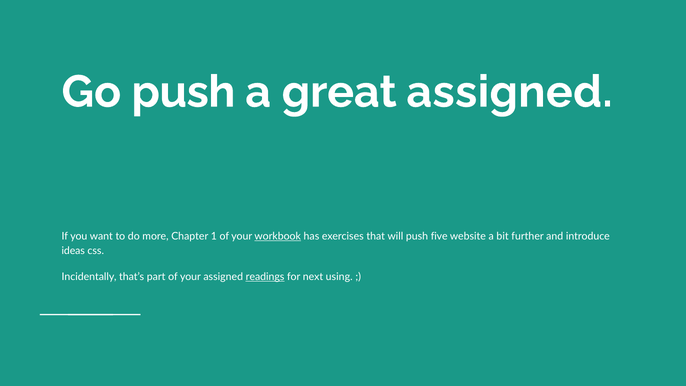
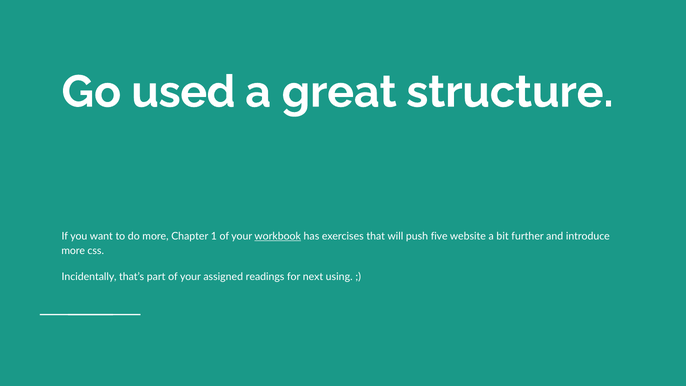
Go push: push -> used (183, 92)
great assigned: assigned -> structure (510, 92)
ideas: ideas -> more (73, 251)
readings underline: present -> none (265, 276)
